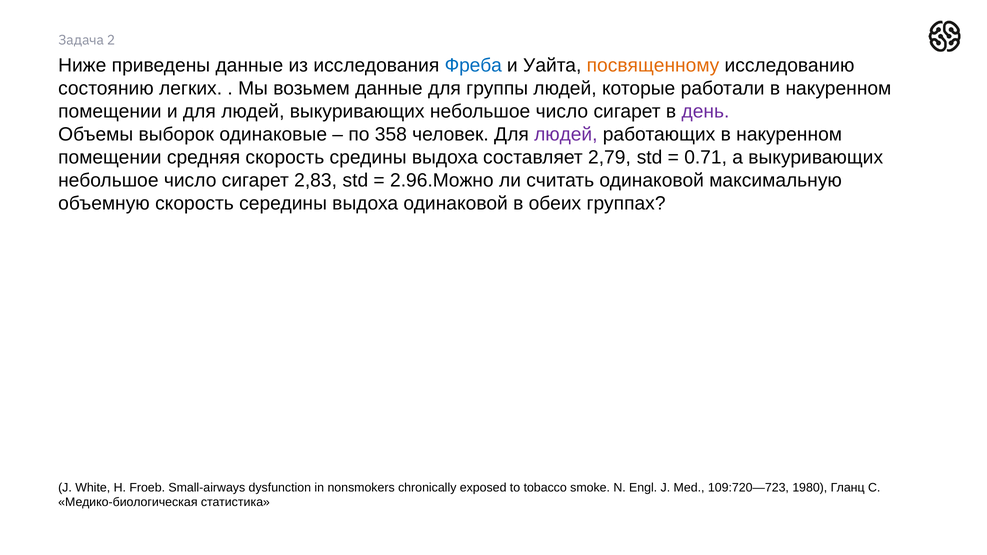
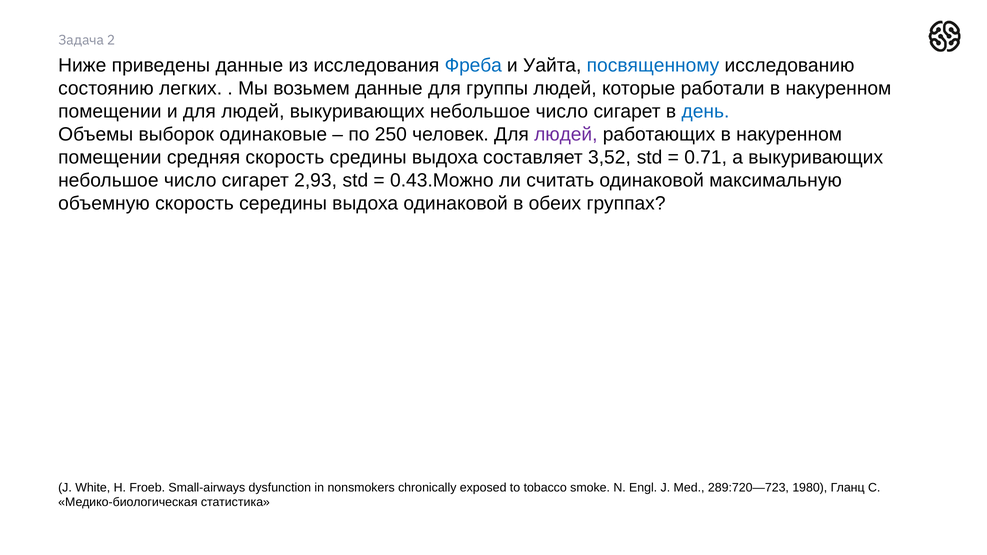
посвященному colour: orange -> blue (653, 65)
день colour: purple -> blue (705, 112)
358: 358 -> 250 (391, 135)
2,79: 2,79 -> 3,52 (609, 158)
2,83: 2,83 -> 2,93 (316, 181)
2.96.Можно: 2.96.Можно -> 0.43.Можно (442, 181)
109:720—723: 109:720—723 -> 289:720—723 (748, 488)
